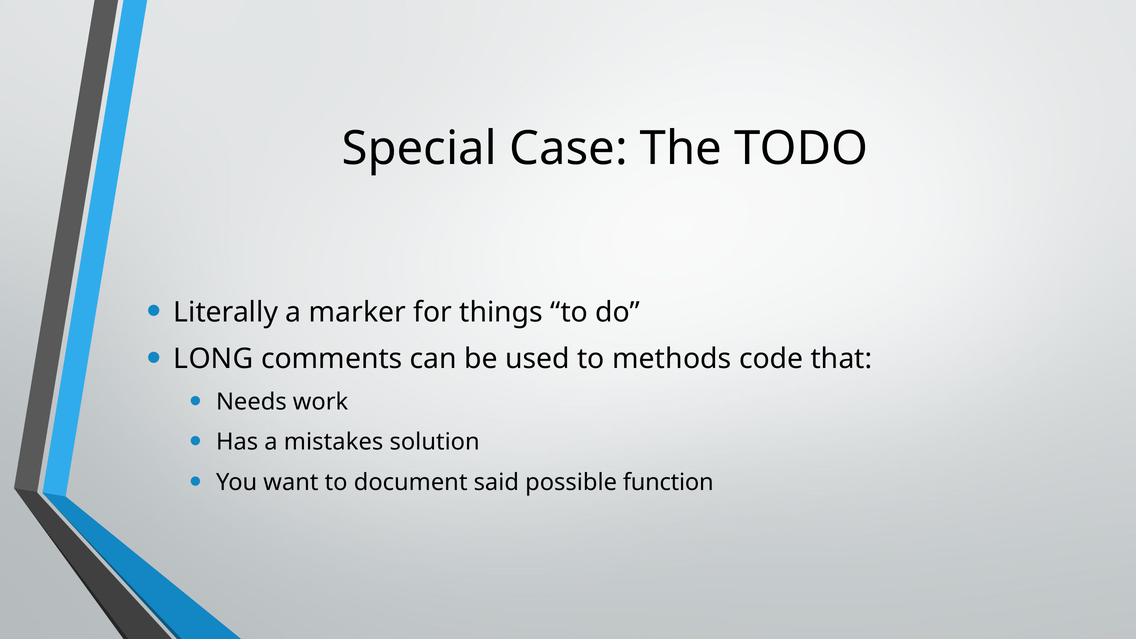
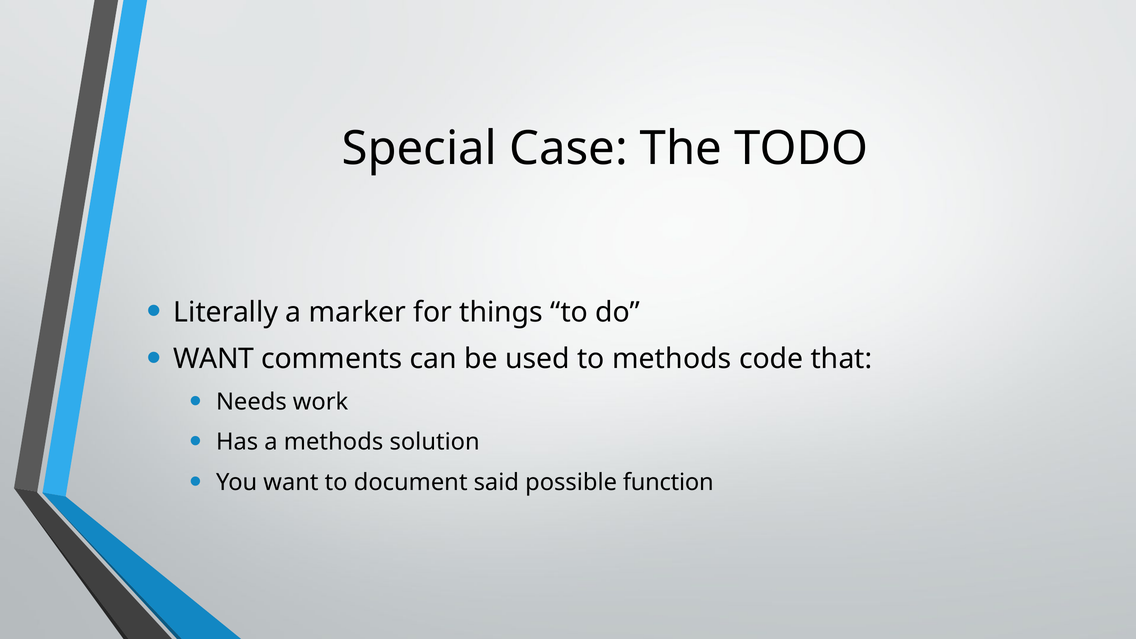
LONG: LONG -> WANT (214, 359)
a mistakes: mistakes -> methods (334, 442)
